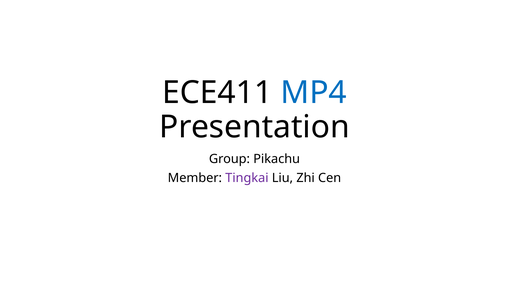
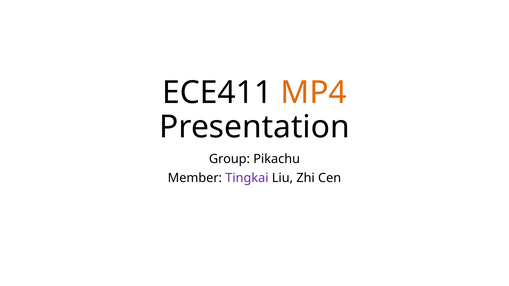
MP4 colour: blue -> orange (314, 93)
